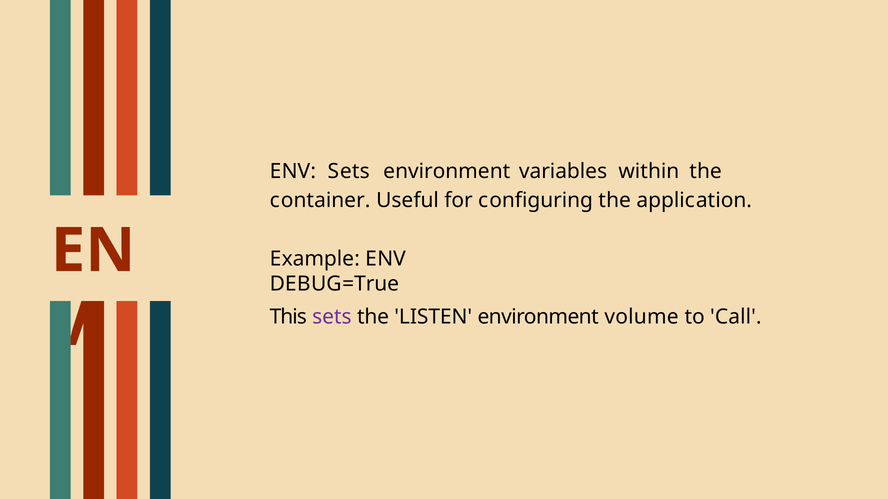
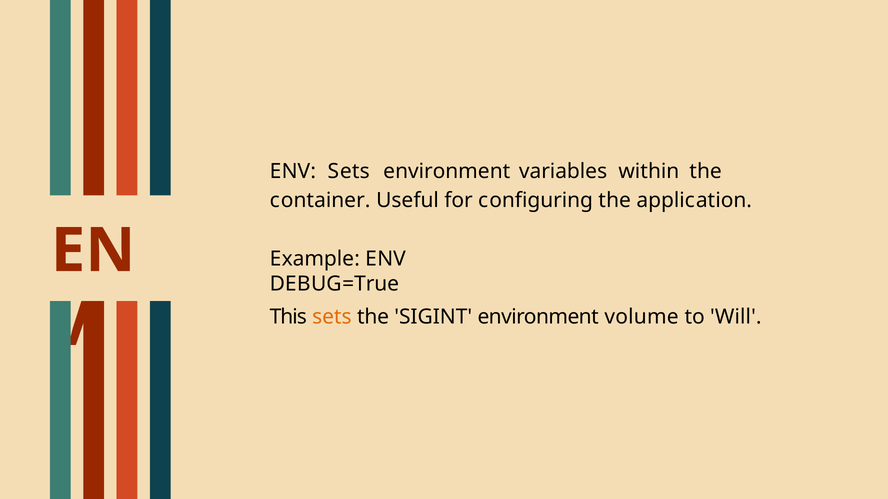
sets colour: purple -> orange (332, 317)
LISTEN: LISTEN -> SIGINT (433, 317)
Call: Call -> Will (736, 317)
